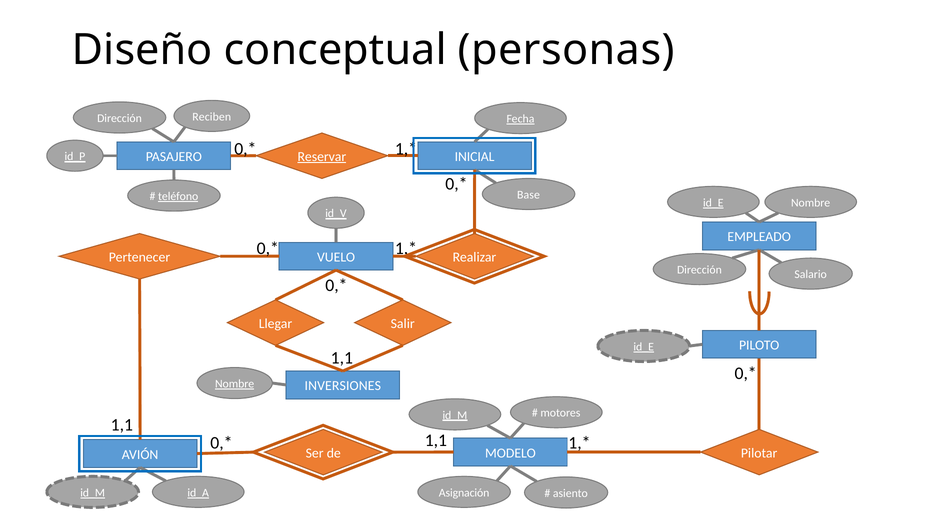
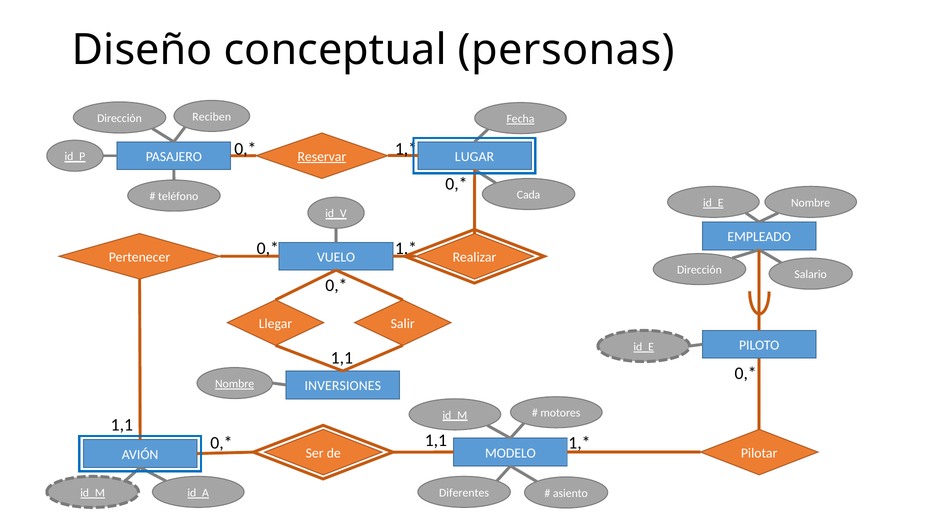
INICIAL: INICIAL -> LUGAR (474, 157)
Base: Base -> Cada (529, 195)
teléfono underline: present -> none (178, 197)
Asignación: Asignación -> Diferentes (464, 493)
